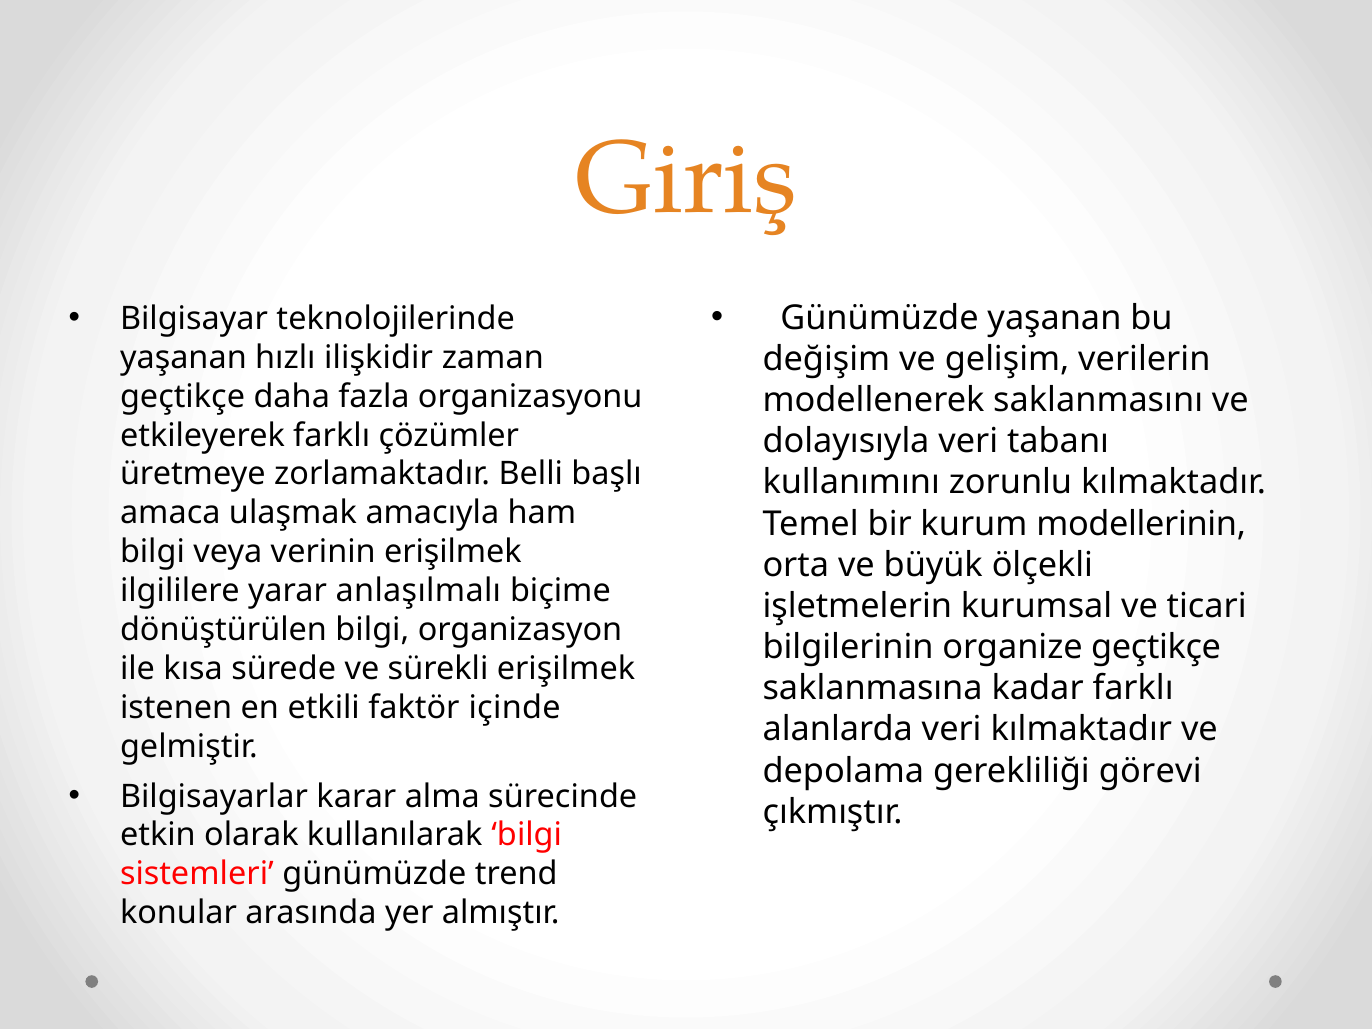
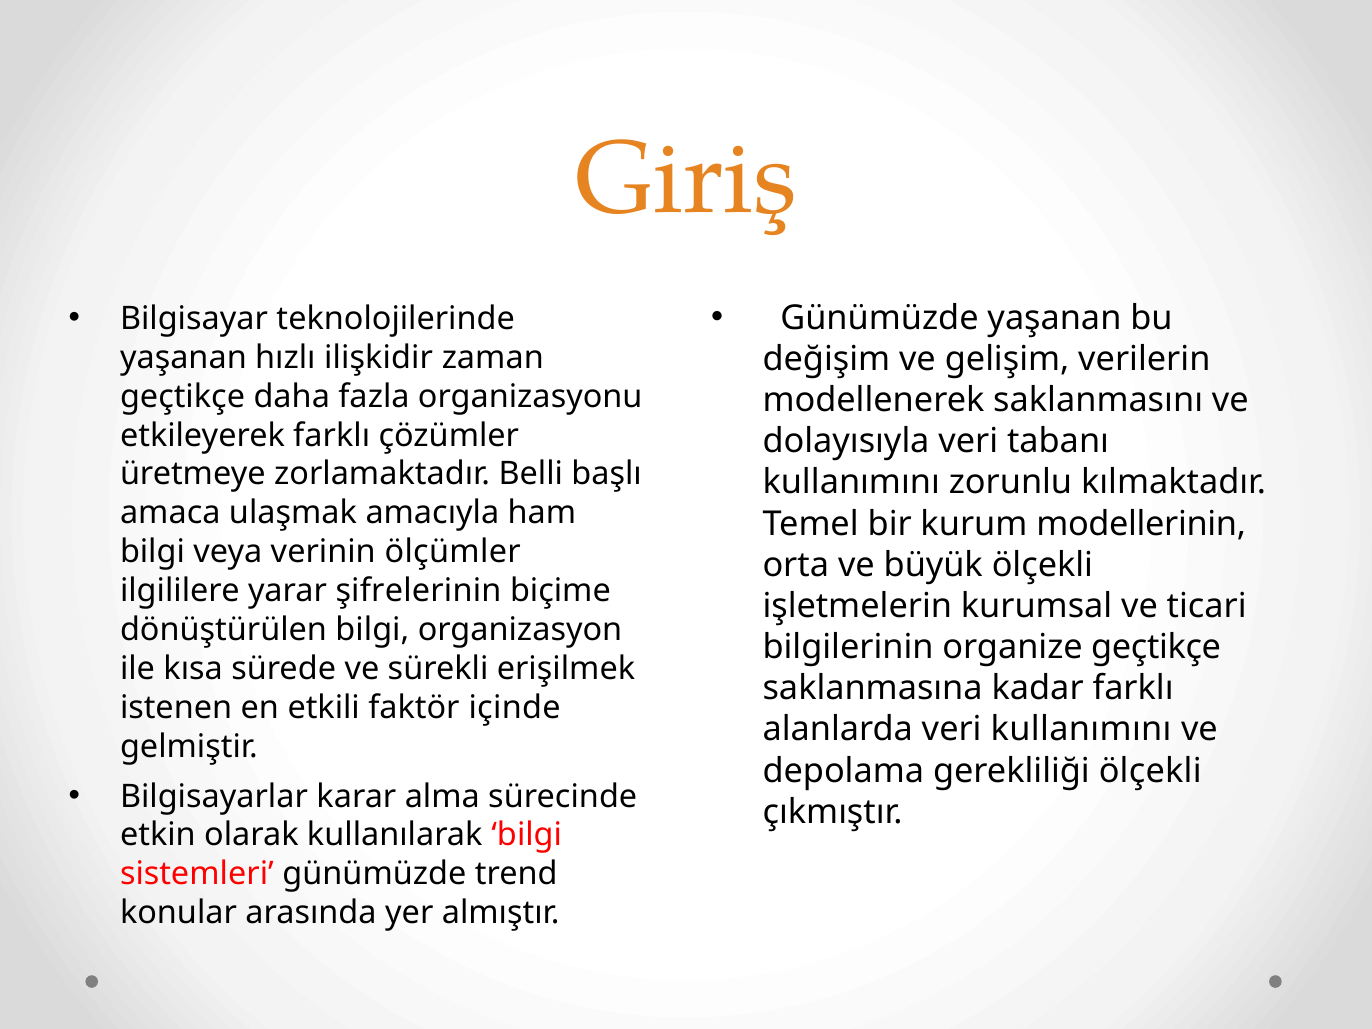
verinin erişilmek: erişilmek -> ölçümler (453, 552)
anlaşılmalı: anlaşılmalı -> şifrelerinin (418, 591)
veri kılmaktadır: kılmaktadır -> kullanımını (1081, 730)
gerekliliği görevi: görevi -> ölçekli (1150, 771)
